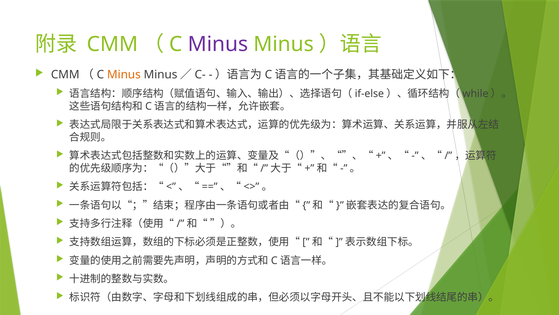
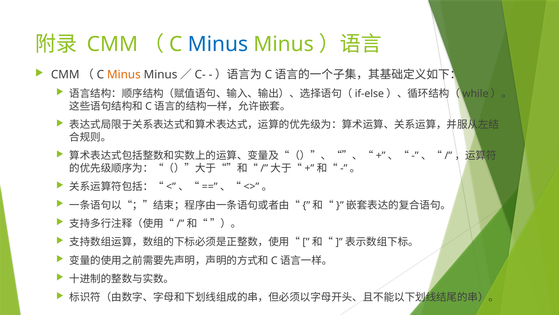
Minus colour: purple -> blue (218, 44)
